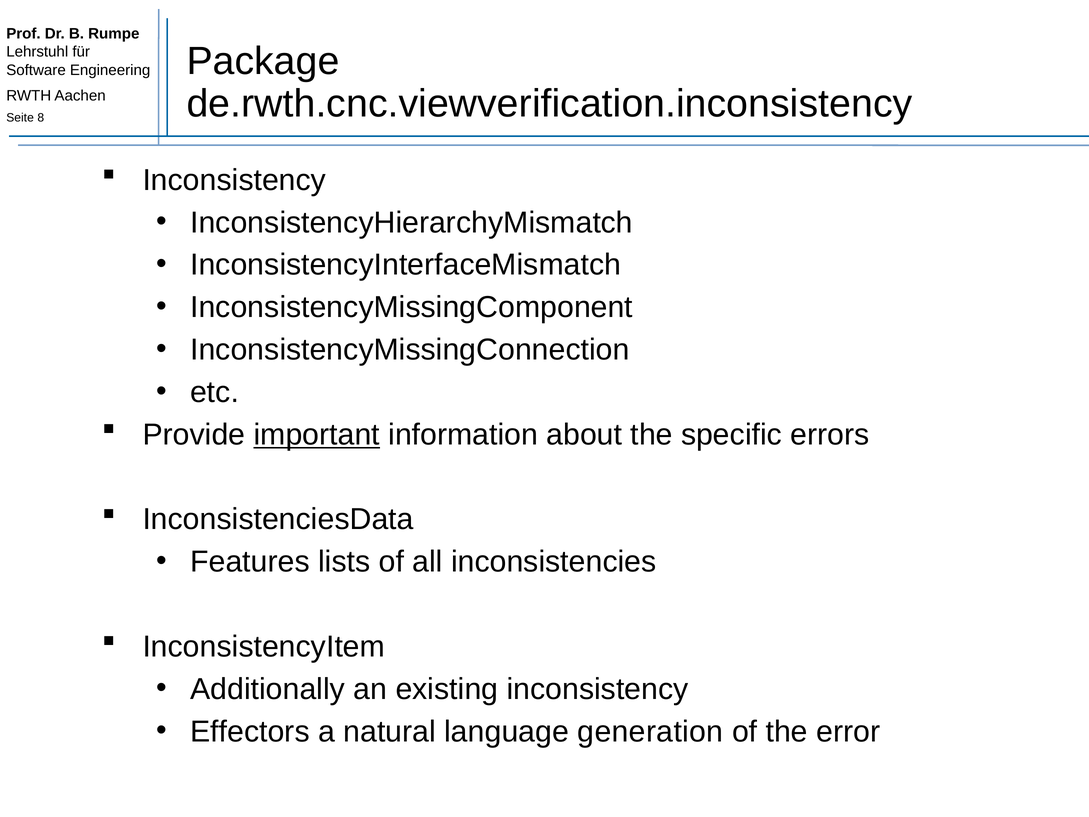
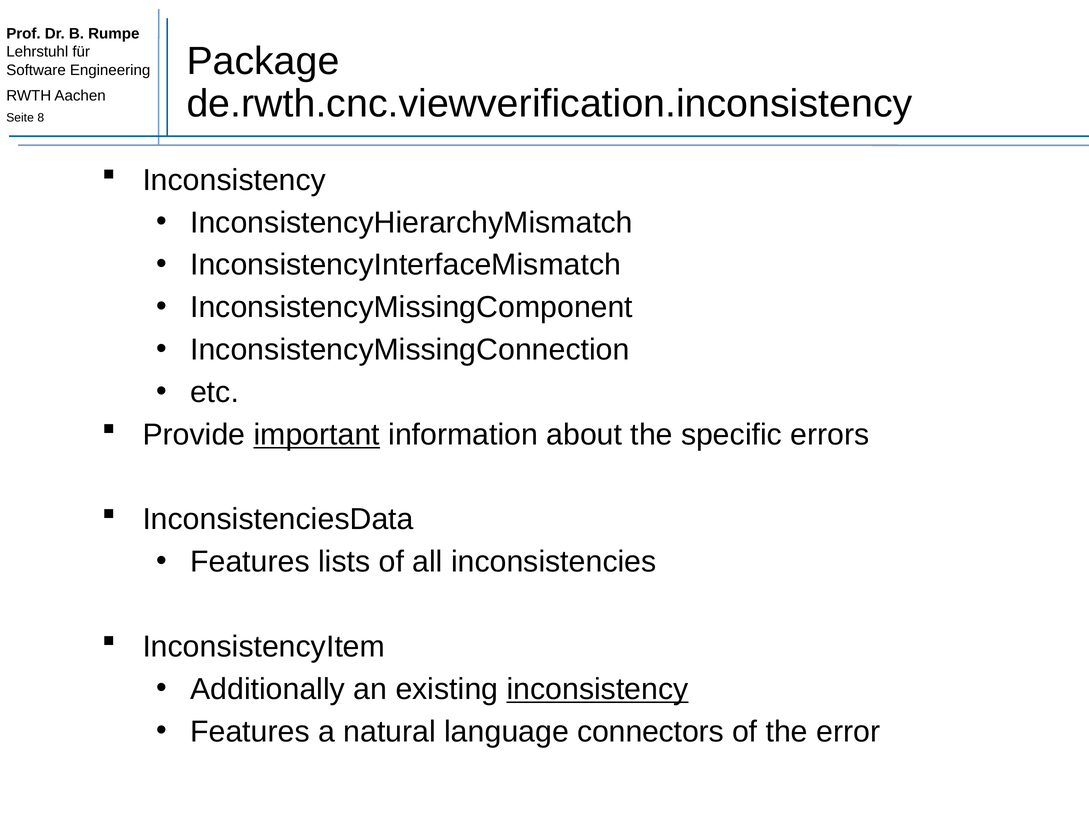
inconsistency underline: none -> present (598, 689)
Effectors: Effectors -> Features (250, 731)
generation: generation -> connectors (651, 731)
